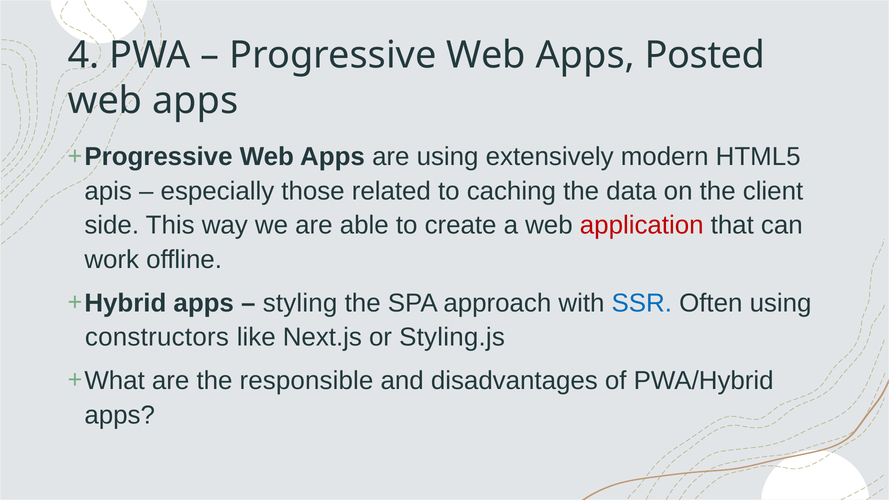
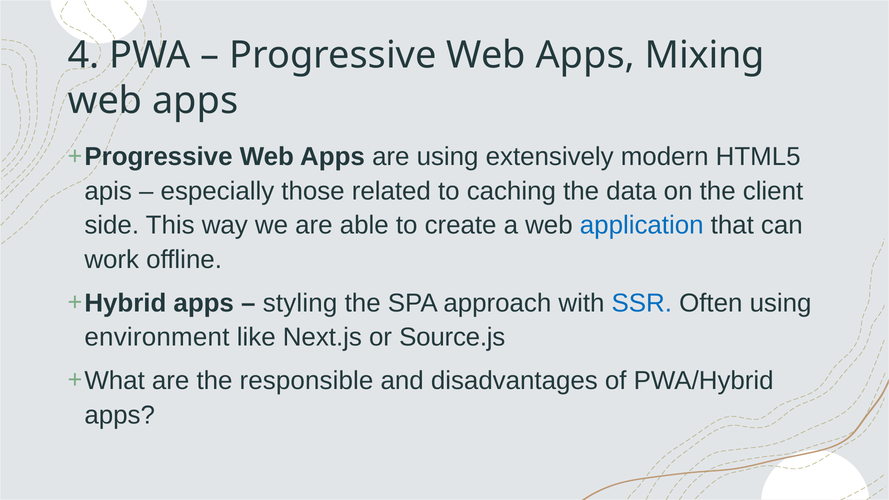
Posted: Posted -> Mixing (705, 55)
application colour: red -> blue (642, 225)
constructors: constructors -> environment (157, 337)
Styling.js: Styling.js -> Source.js (452, 337)
